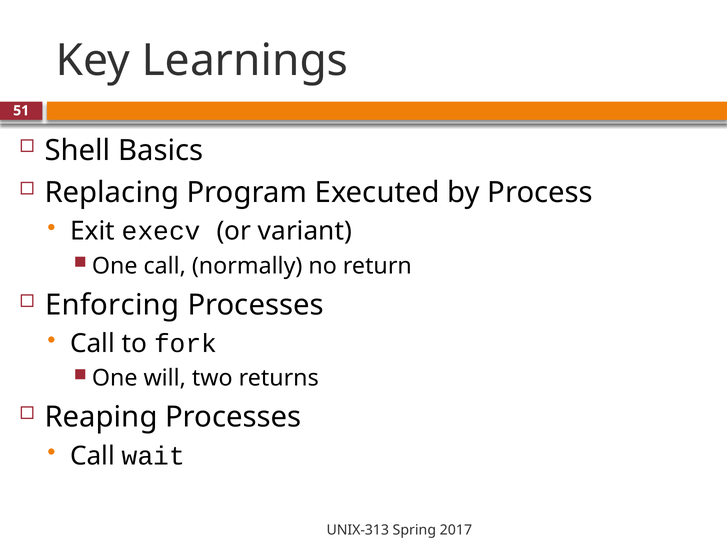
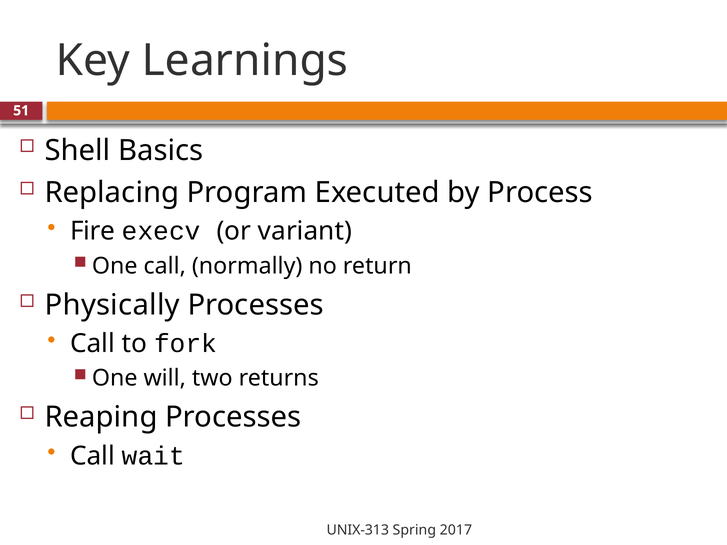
Exit: Exit -> Fire (93, 231)
Enforcing: Enforcing -> Physically (112, 305)
